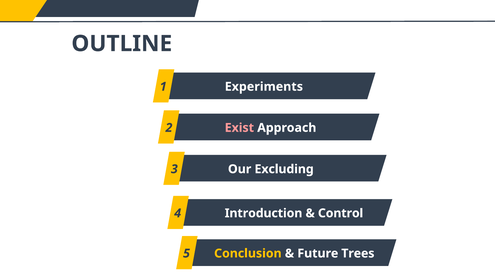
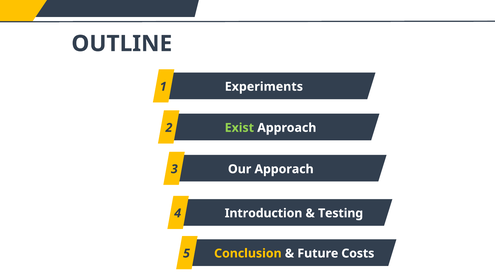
Exist colour: pink -> light green (239, 128)
Excluding: Excluding -> Apporach (284, 169)
Control: Control -> Testing (341, 214)
Trees: Trees -> Costs (358, 254)
